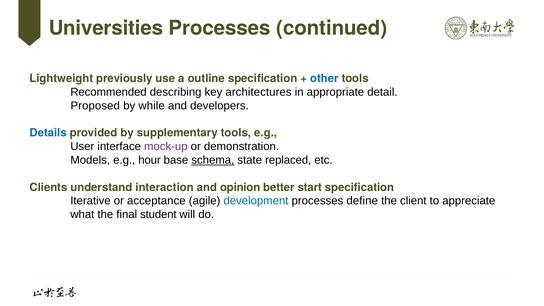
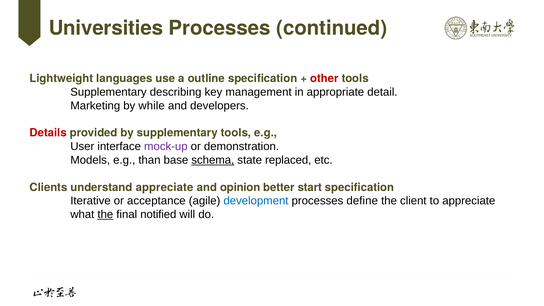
previously: previously -> languages (124, 78)
other colour: blue -> red (324, 78)
Recommended: Recommended -> Supplementary (108, 92)
architectures: architectures -> management (259, 92)
Proposed: Proposed -> Marketing (95, 106)
Details colour: blue -> red (48, 133)
hour: hour -> than (149, 160)
understand interaction: interaction -> appreciate (165, 187)
the underline: none -> present (105, 214)
student: student -> notified (158, 214)
